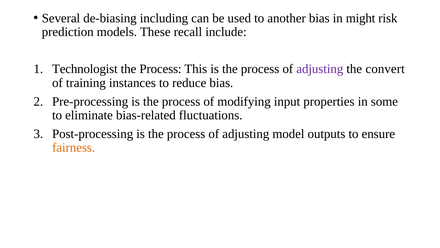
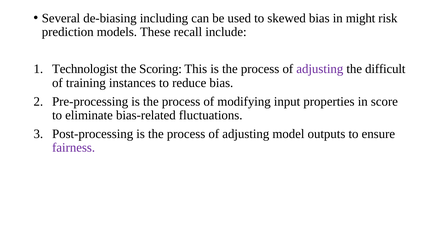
another: another -> skewed (287, 18)
Process: Process -> Scoring (161, 69)
convert: convert -> difficult (385, 69)
some: some -> score (384, 101)
fairness colour: orange -> purple (74, 147)
